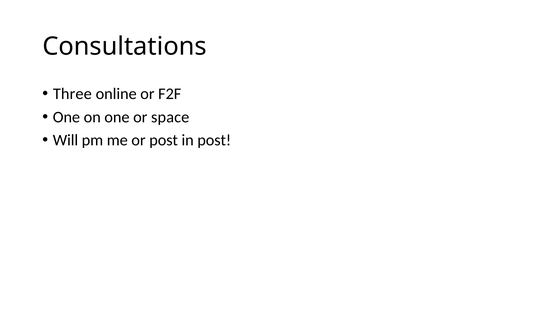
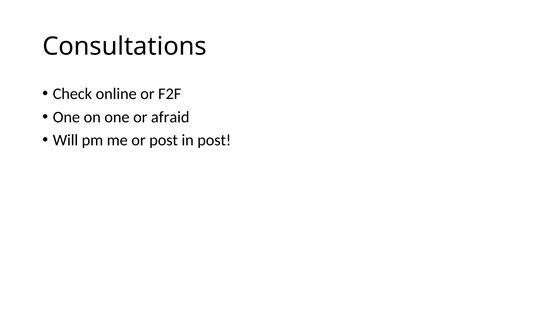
Three: Three -> Check (72, 94)
space: space -> afraid (170, 117)
